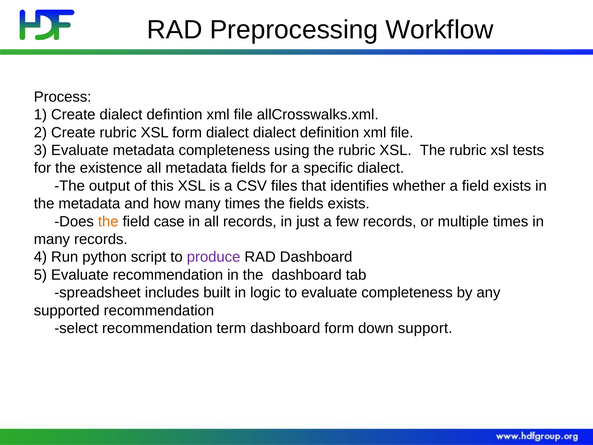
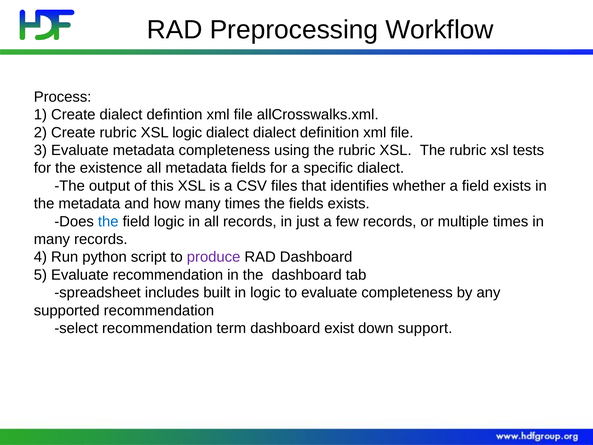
XSL form: form -> logic (187, 132)
the colour: orange -> blue (108, 221)
field case: case -> logic (169, 221)
dashboard form: form -> exist (339, 328)
